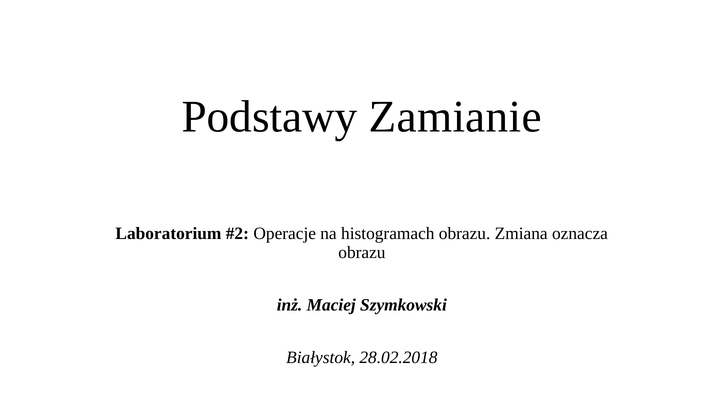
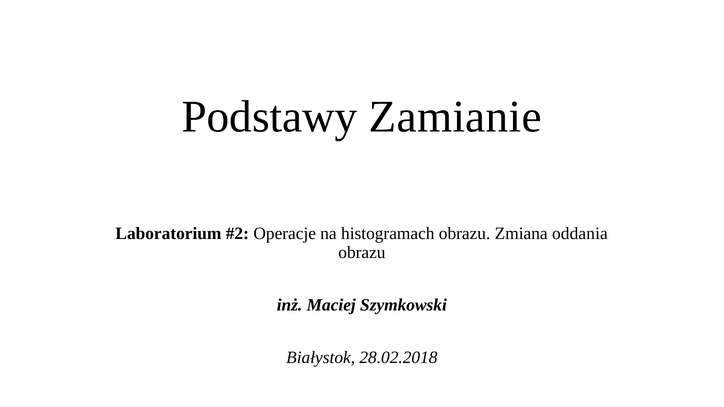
oznacza: oznacza -> oddania (580, 234)
